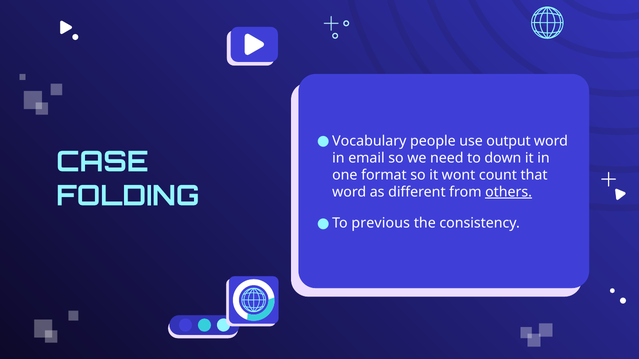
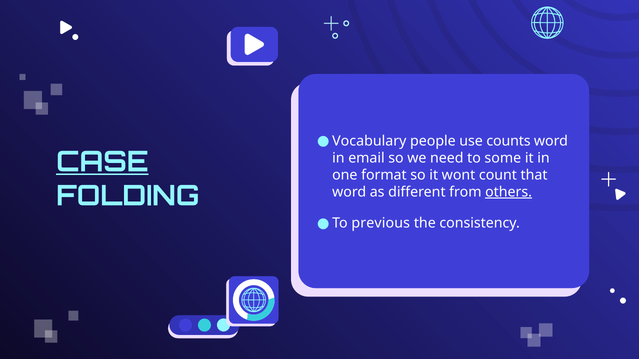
output: output -> counts (509, 141)
CASE underline: none -> present (102, 162)
down: down -> some (503, 158)
